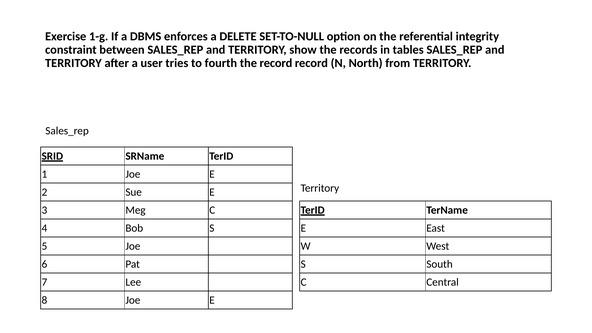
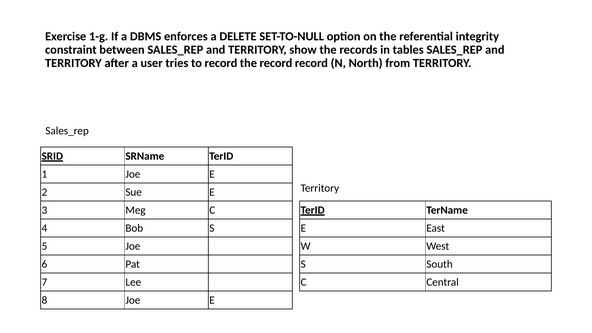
to fourth: fourth -> record (221, 63)
